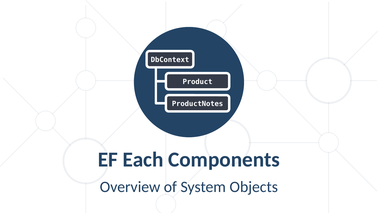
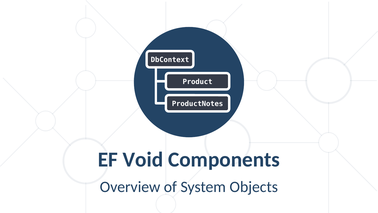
Each: Each -> Void (143, 159)
